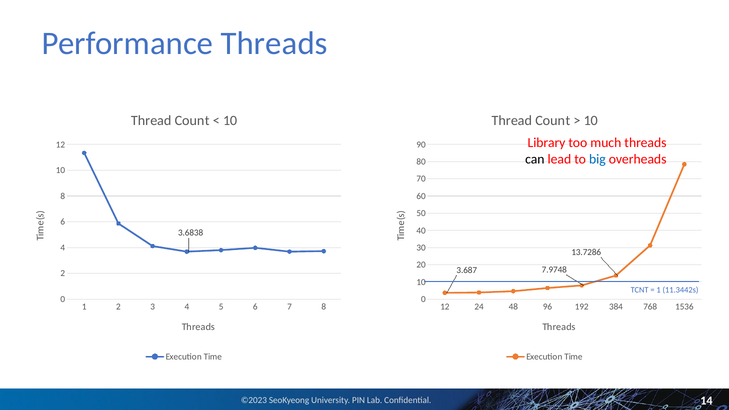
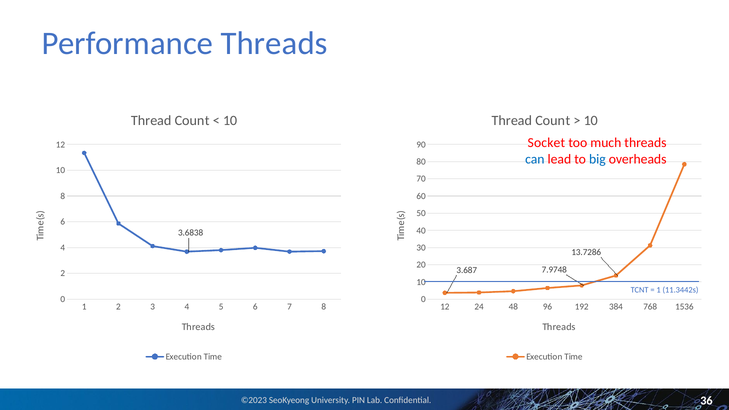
Library: Library -> Socket (546, 143)
can colour: black -> blue (535, 159)
14: 14 -> 36 (706, 401)
